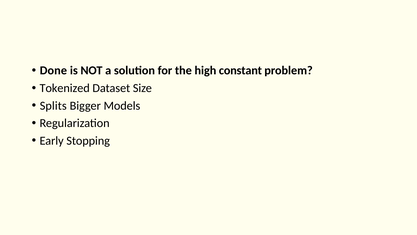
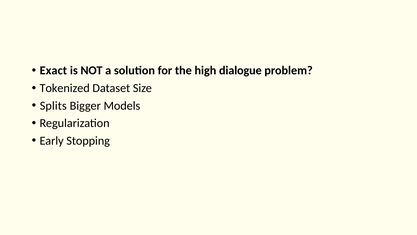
Done: Done -> Exact (53, 71)
constant: constant -> dialogue (240, 71)
